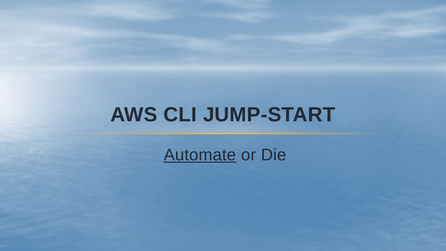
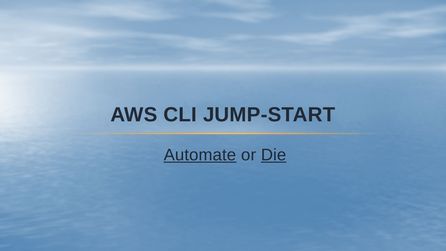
Die underline: none -> present (274, 155)
